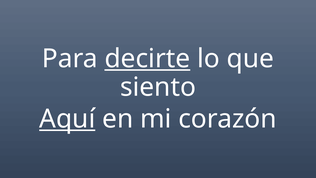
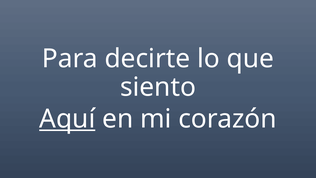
decirte underline: present -> none (147, 59)
